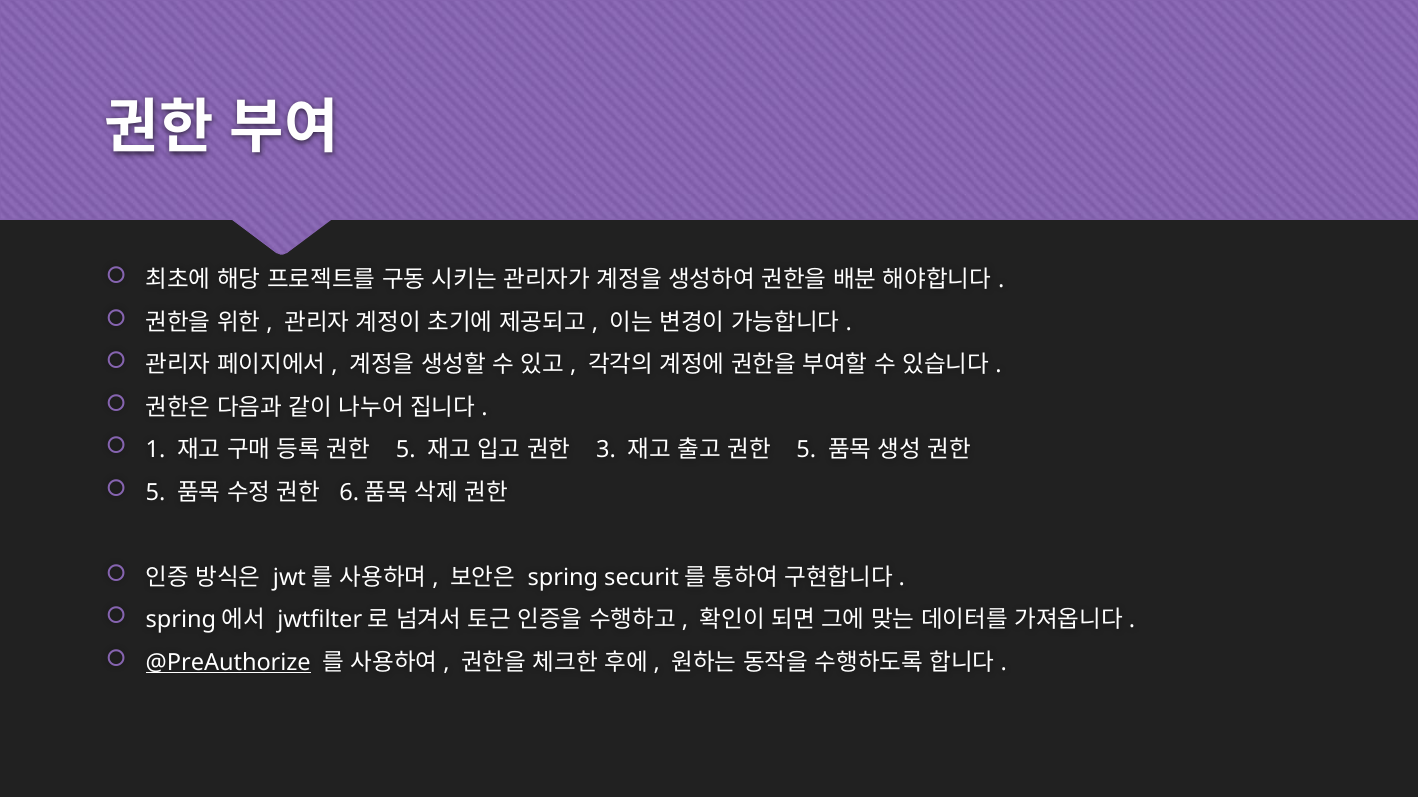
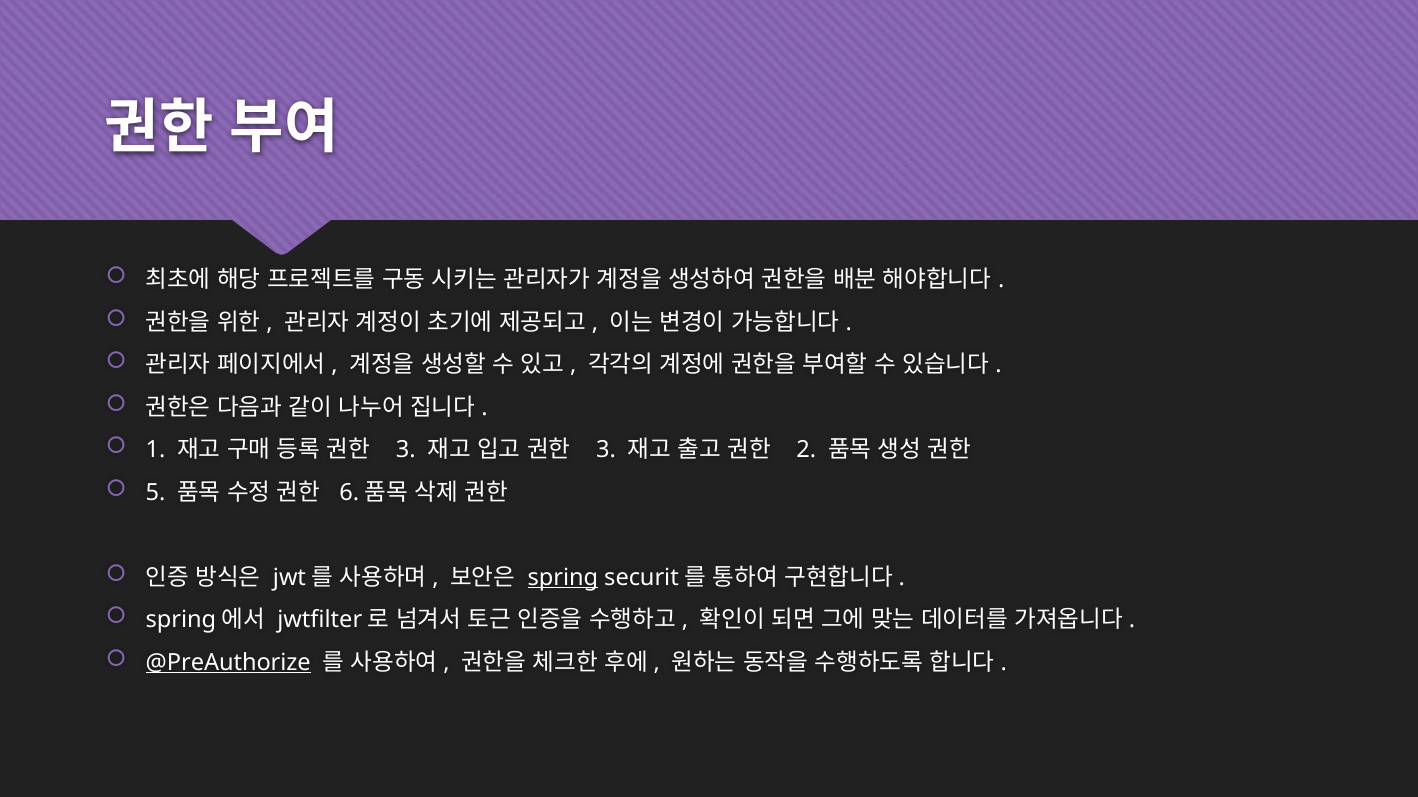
5: 5 -> 3 (406, 450)
5: 5 -> 2 (806, 450)
spring underline: none -> present (563, 578)
